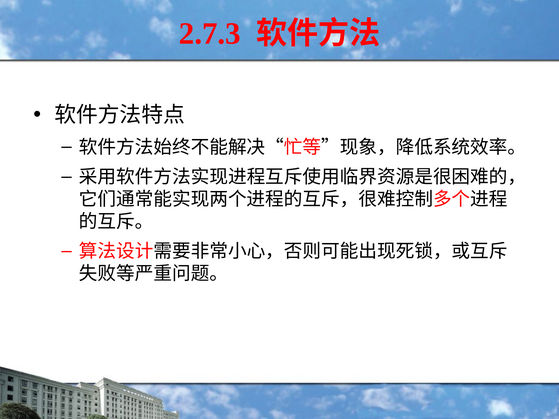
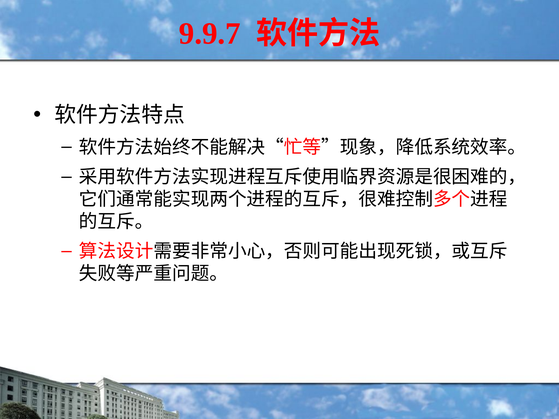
2.7.3: 2.7.3 -> 9.9.7 (210, 34)
